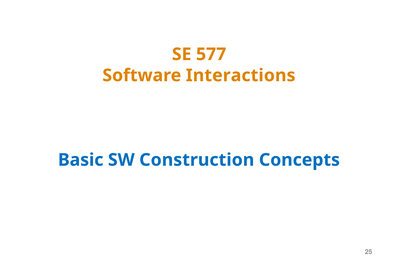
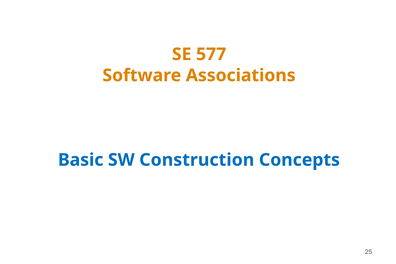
Interactions: Interactions -> Associations (241, 75)
